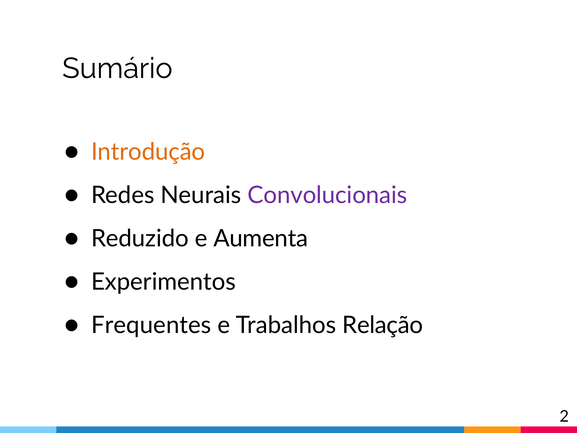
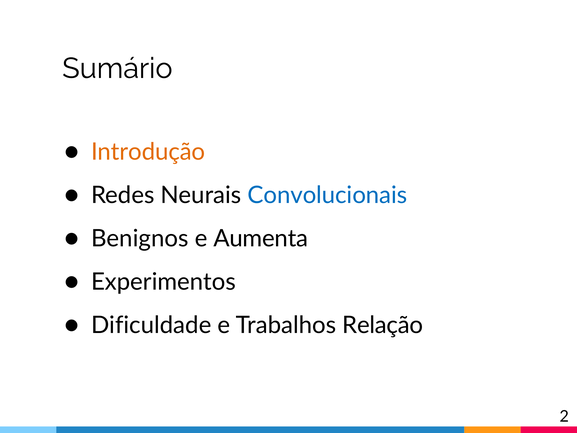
Convolucionais colour: purple -> blue (327, 195)
Reduzido: Reduzido -> Benignos (140, 238)
Frequentes: Frequentes -> Dificuldade (151, 325)
